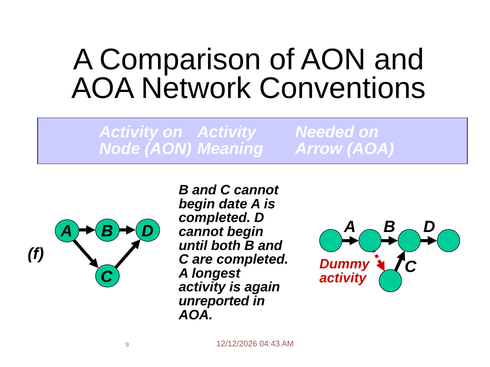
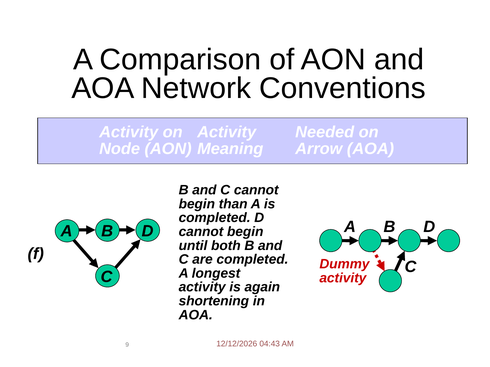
date: date -> than (233, 204)
unreported: unreported -> shortening (214, 301)
